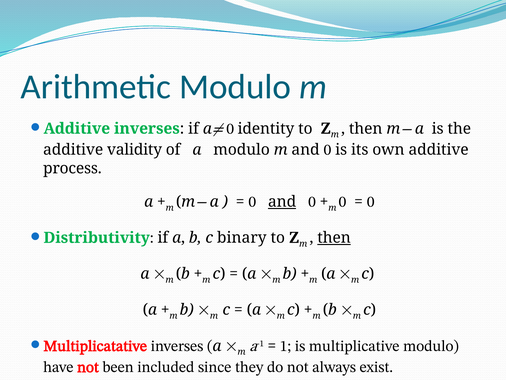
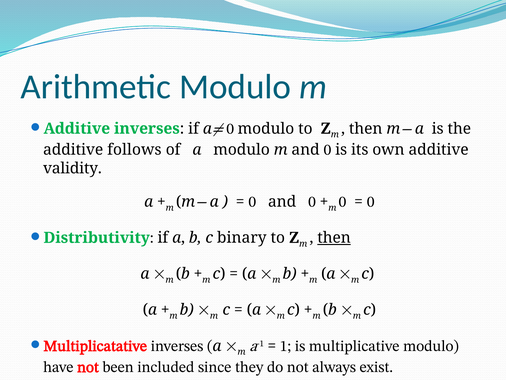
identity: identity -> modulo (266, 128)
validity: validity -> follows (134, 149)
process: process -> validity (72, 168)
and underline: present -> none (282, 201)
